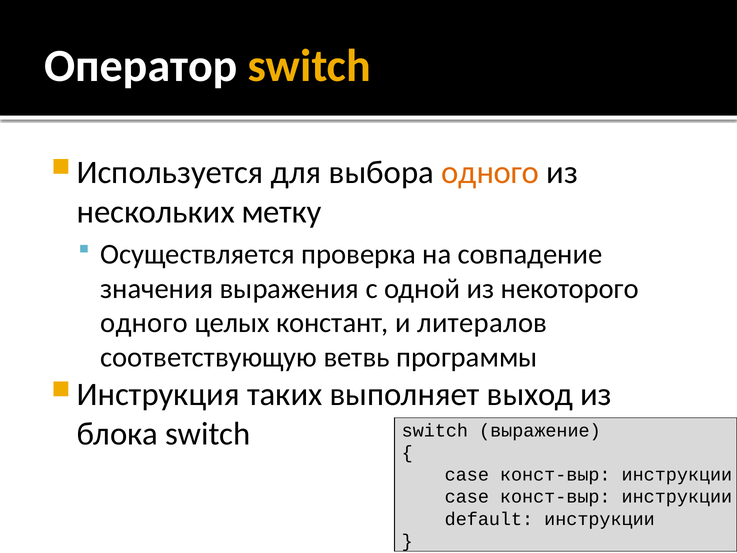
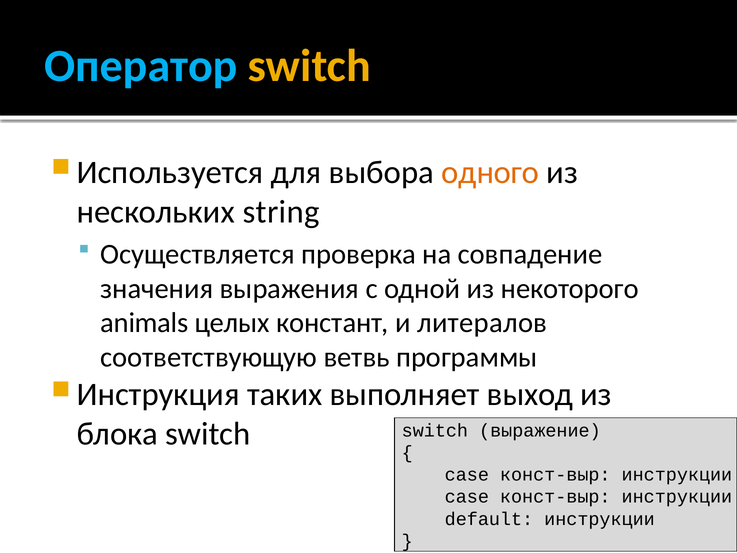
Оператор colour: white -> light blue (141, 66)
метку: метку -> string (281, 212)
одного: одного -> animals (144, 323)
